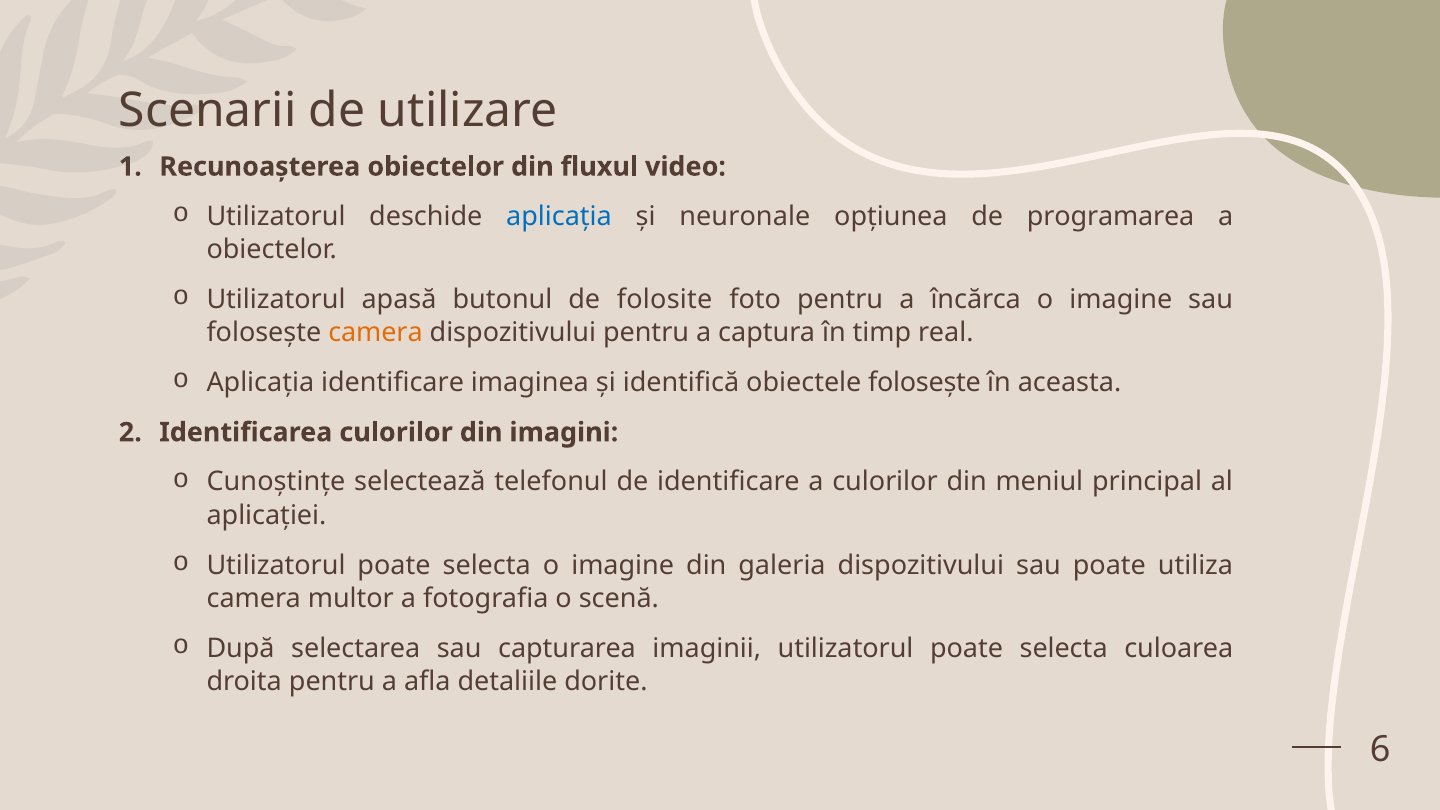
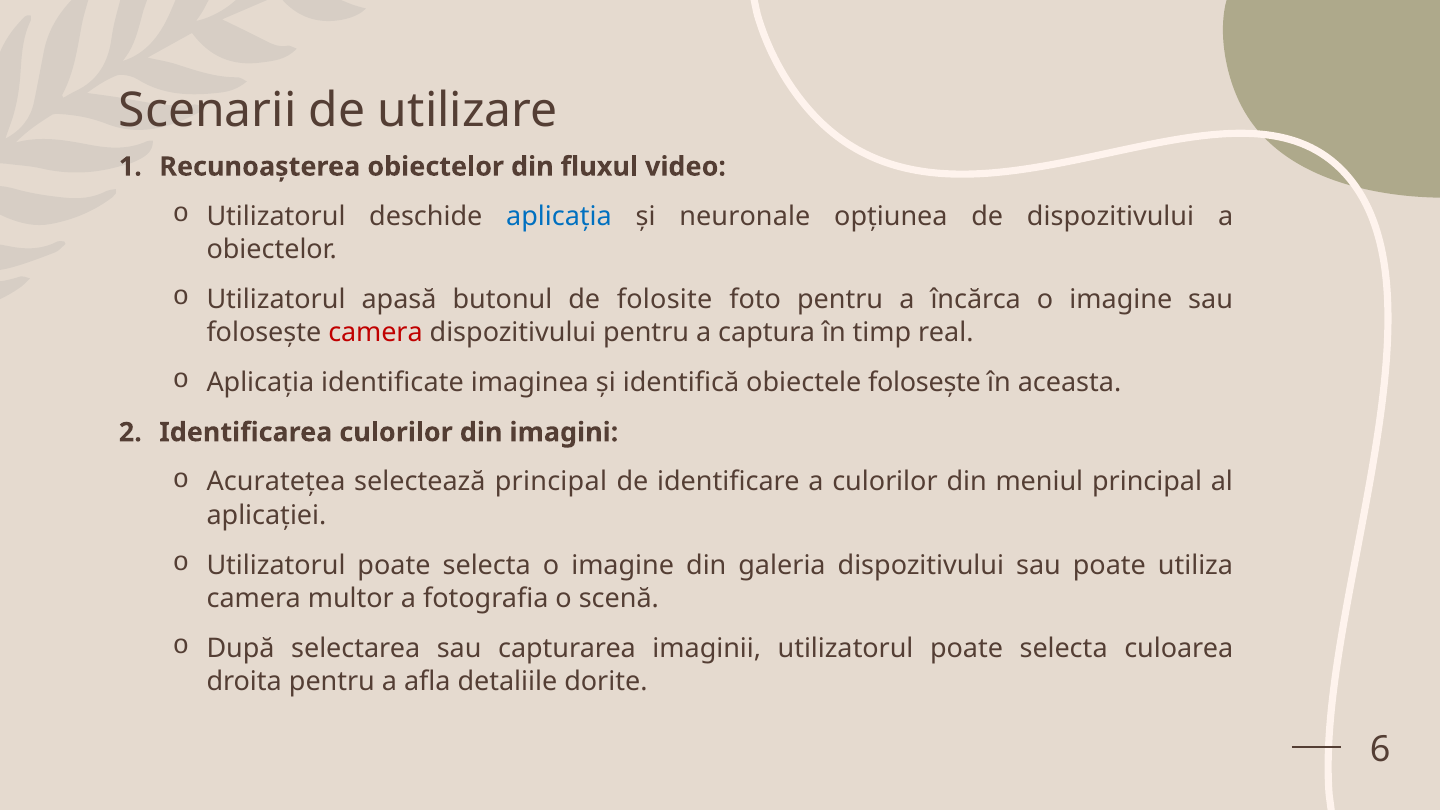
de programarea: programarea -> dispozitivului (1111, 216)
camera colour: orange -> red (375, 333)
Aplicația identificare: identificare -> identificate (393, 383)
Cunoștințe: Cunoștințe -> Acuratețea (276, 482)
selectează telefonul: telefonul -> principal (551, 482)
